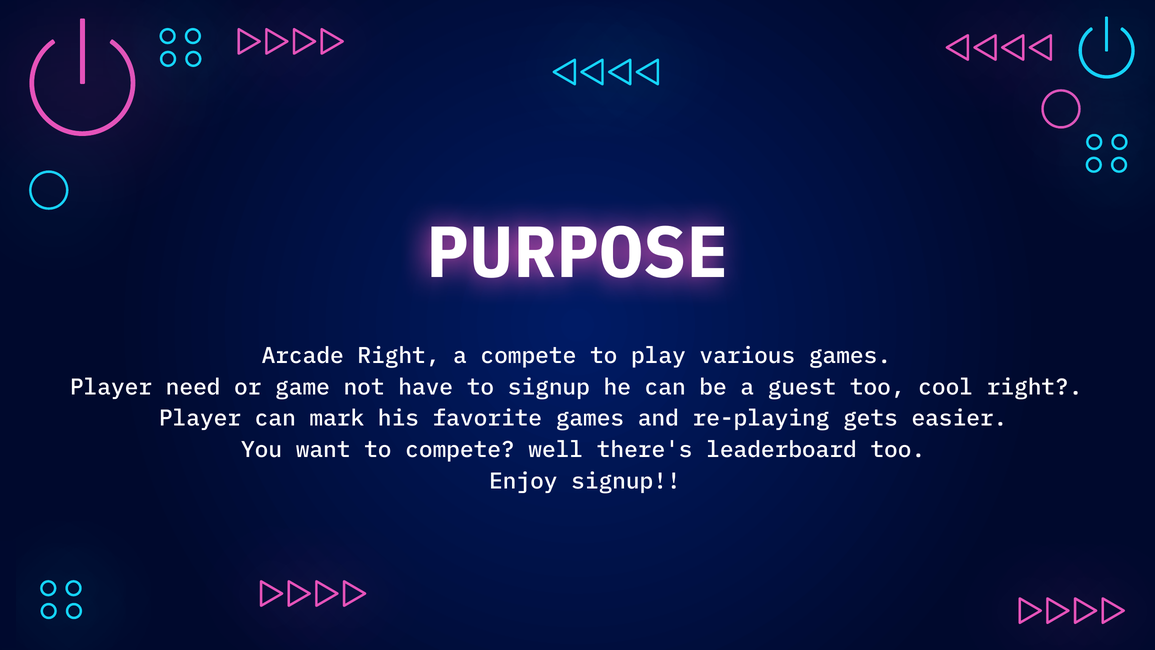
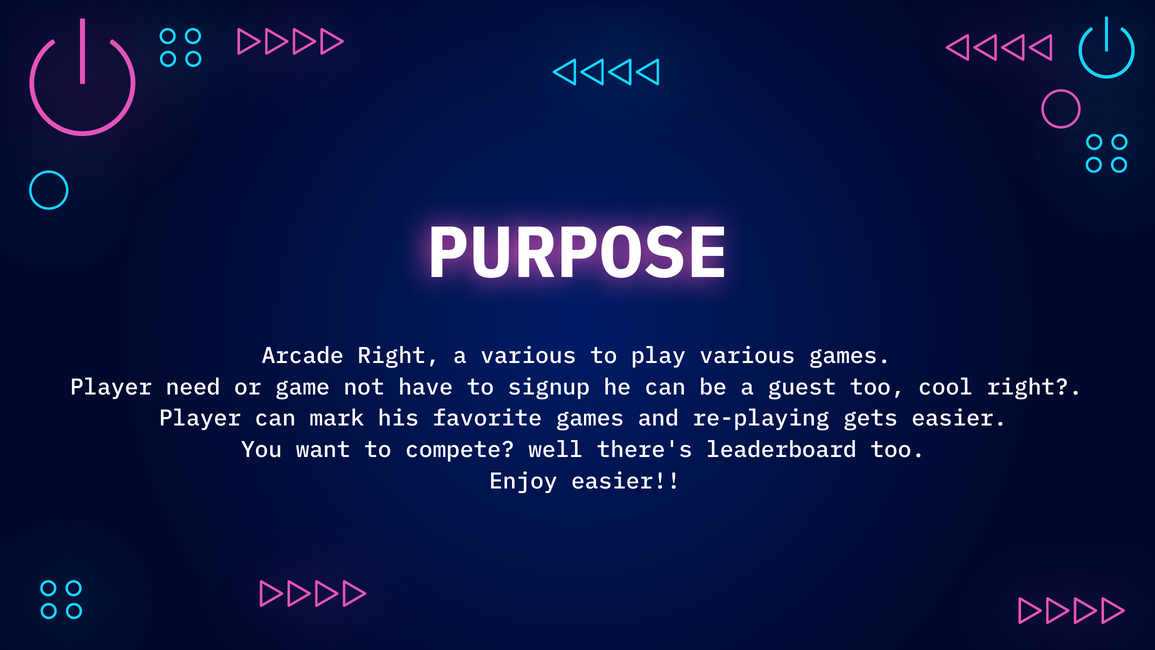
a compete: compete -> various (528, 356)
Enjoy signup: signup -> easier (626, 481)
